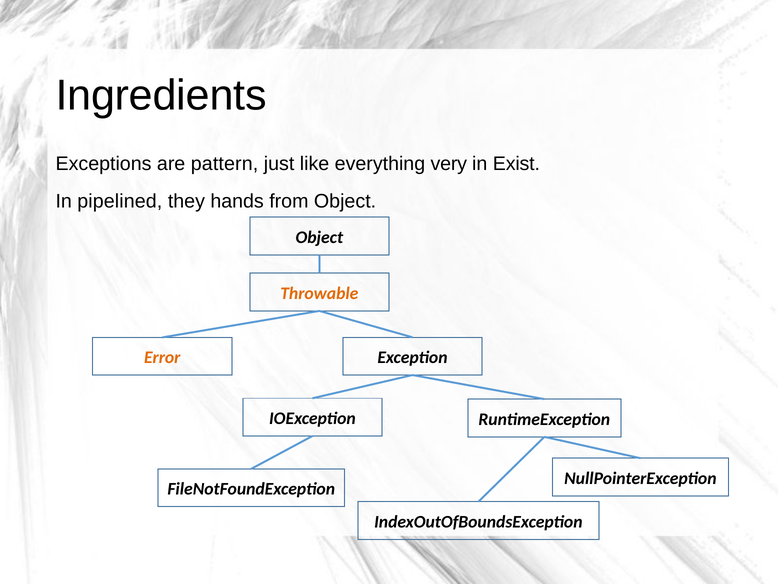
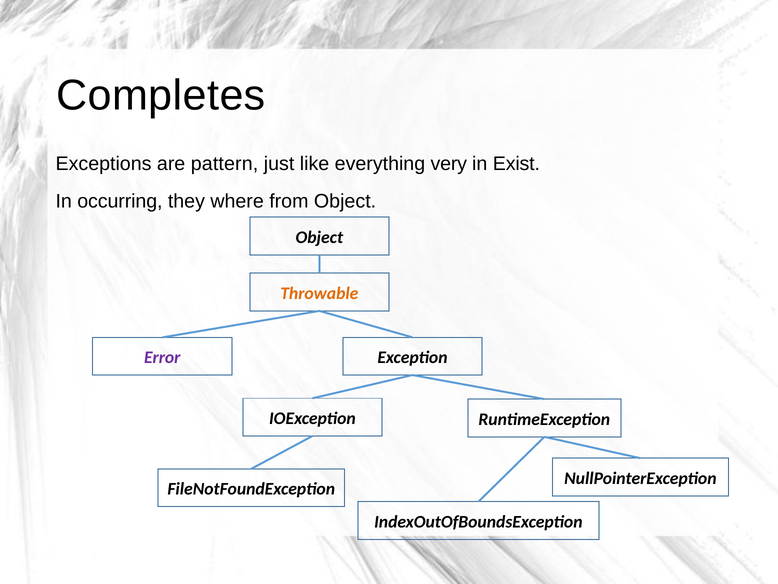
Ingredients: Ingredients -> Completes (161, 95)
pipelined: pipelined -> occurring (120, 201)
hands: hands -> where (237, 201)
Error colour: orange -> purple (162, 357)
